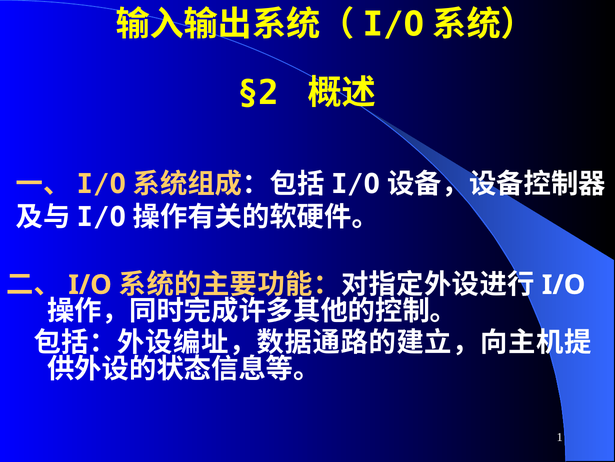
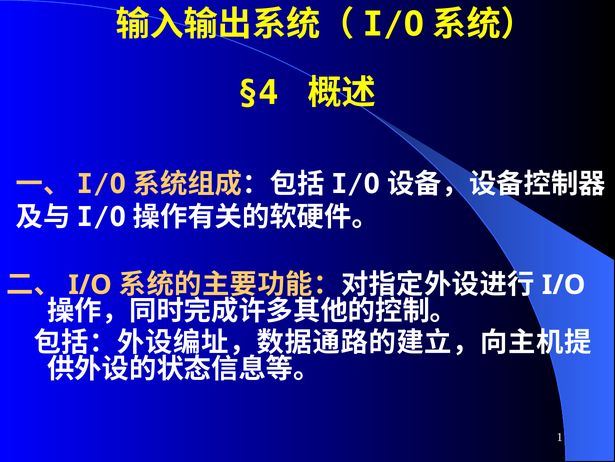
§2: §2 -> §4 (258, 93)
